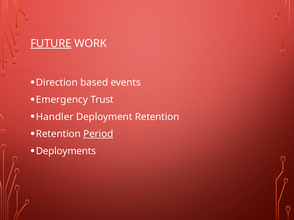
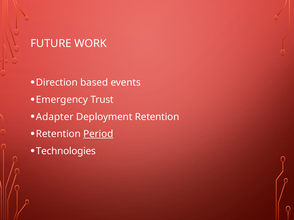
FUTURE underline: present -> none (51, 44)
Handler: Handler -> Adapter (55, 117)
Deployments: Deployments -> Technologies (66, 151)
